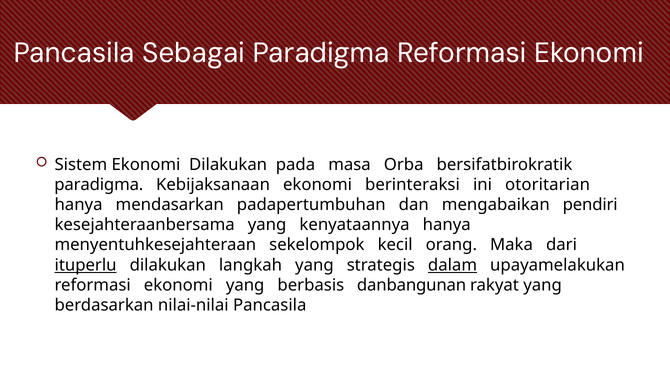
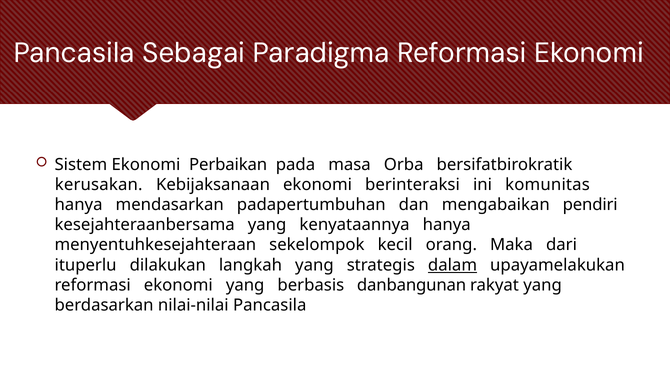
Ekonomi Dilakukan: Dilakukan -> Perbaikan (228, 164)
paradigma: paradigma -> kerusakan (99, 185)
otoritarian: otoritarian -> komunitas (548, 185)
ituperlu underline: present -> none (86, 265)
